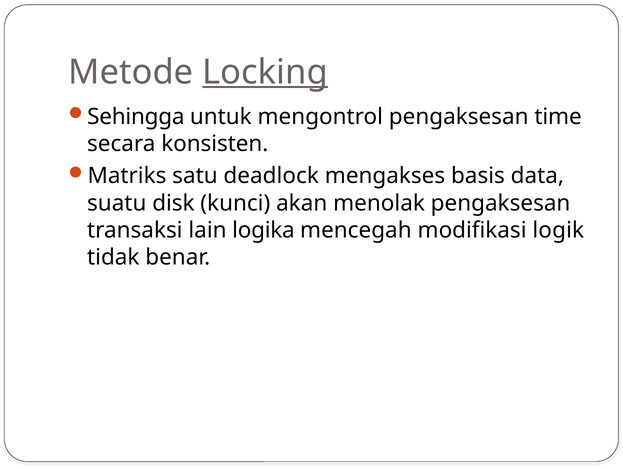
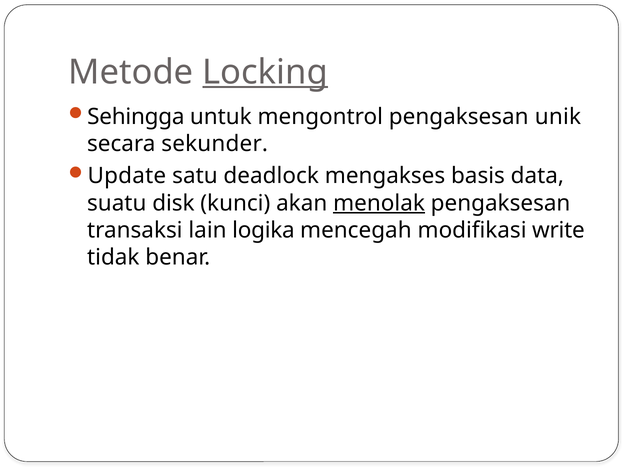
time: time -> unik (558, 117)
konsisten: konsisten -> sekunder (215, 144)
Matriks: Matriks -> Update (127, 176)
menolak underline: none -> present (379, 203)
logik: logik -> write (558, 230)
